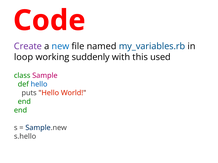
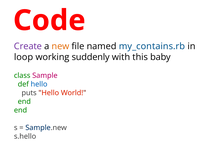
new colour: blue -> orange (60, 46)
my_variables.rb: my_variables.rb -> my_contains.rb (152, 46)
used: used -> baby (160, 57)
